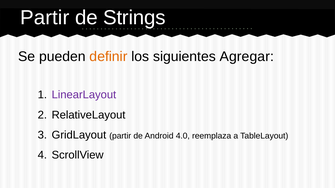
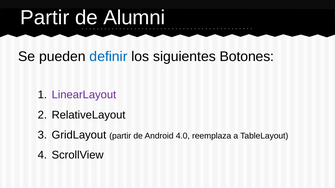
Strings: Strings -> Alumni (134, 18)
definir colour: orange -> blue (108, 57)
Agregar: Agregar -> Botones (247, 57)
